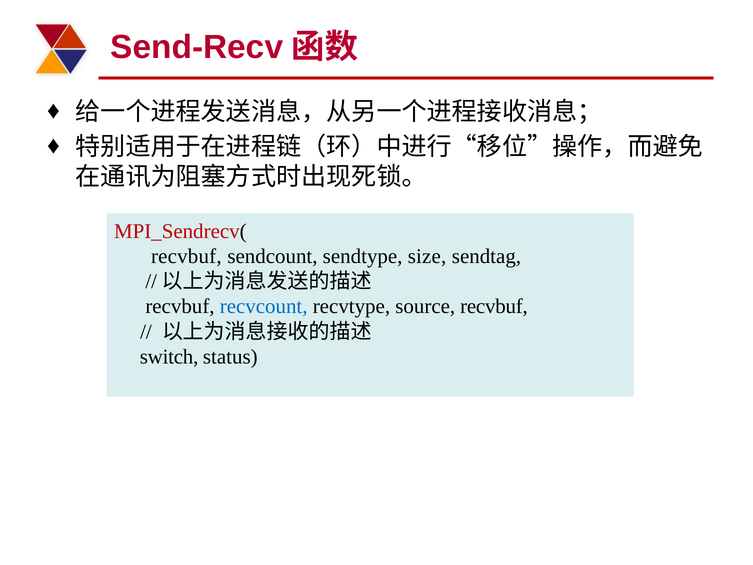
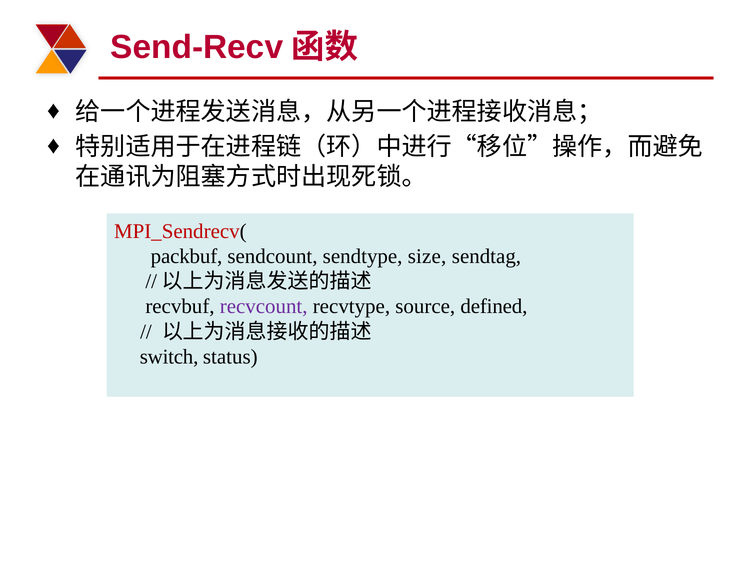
recvbuf: recvbuf -> packbuf (187, 256)
recvcount colour: blue -> purple (264, 306)
source recvbuf: recvbuf -> defined (494, 306)
